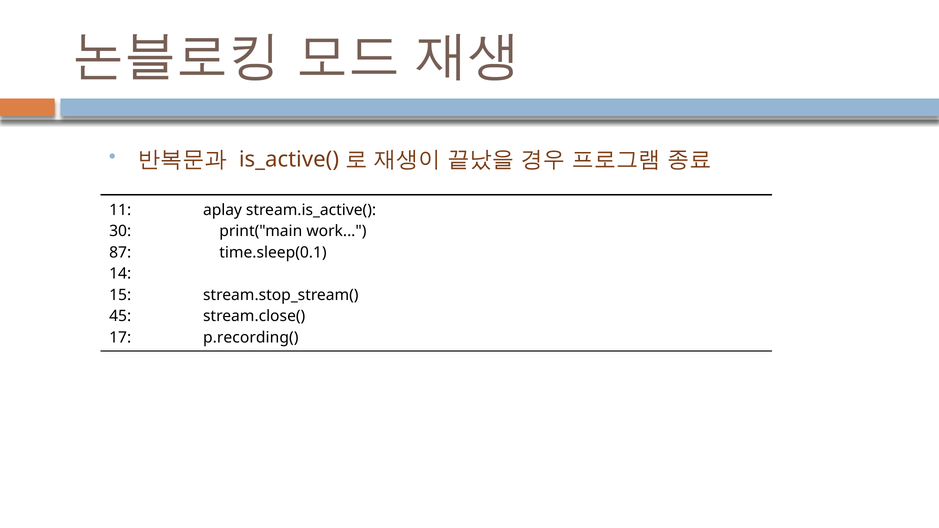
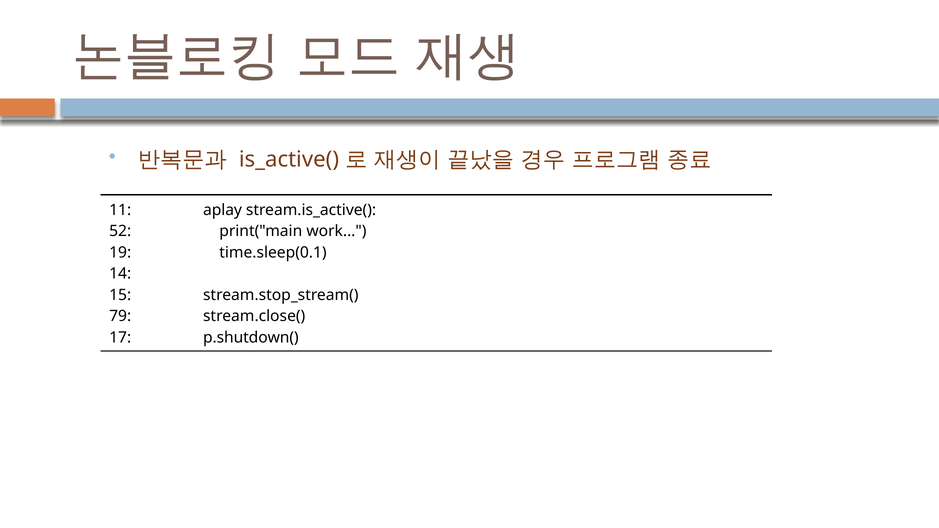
30: 30 -> 52 (120, 231)
87: 87 -> 19 (120, 253)
45: 45 -> 79 (120, 316)
p.recording(: p.recording( -> p.shutdown( (251, 338)
